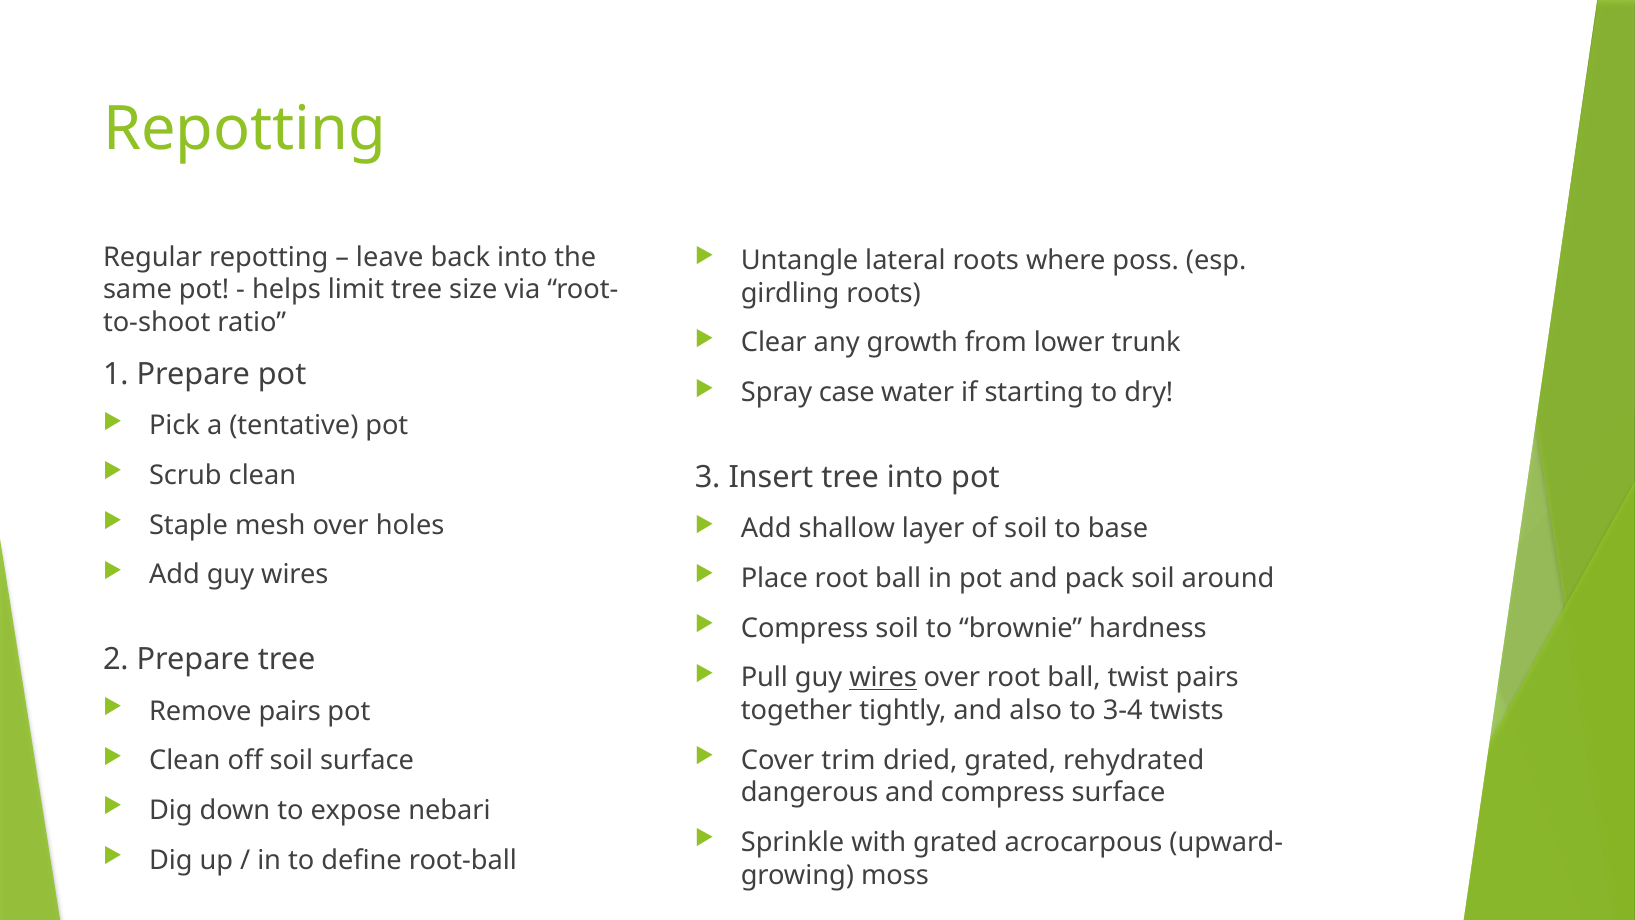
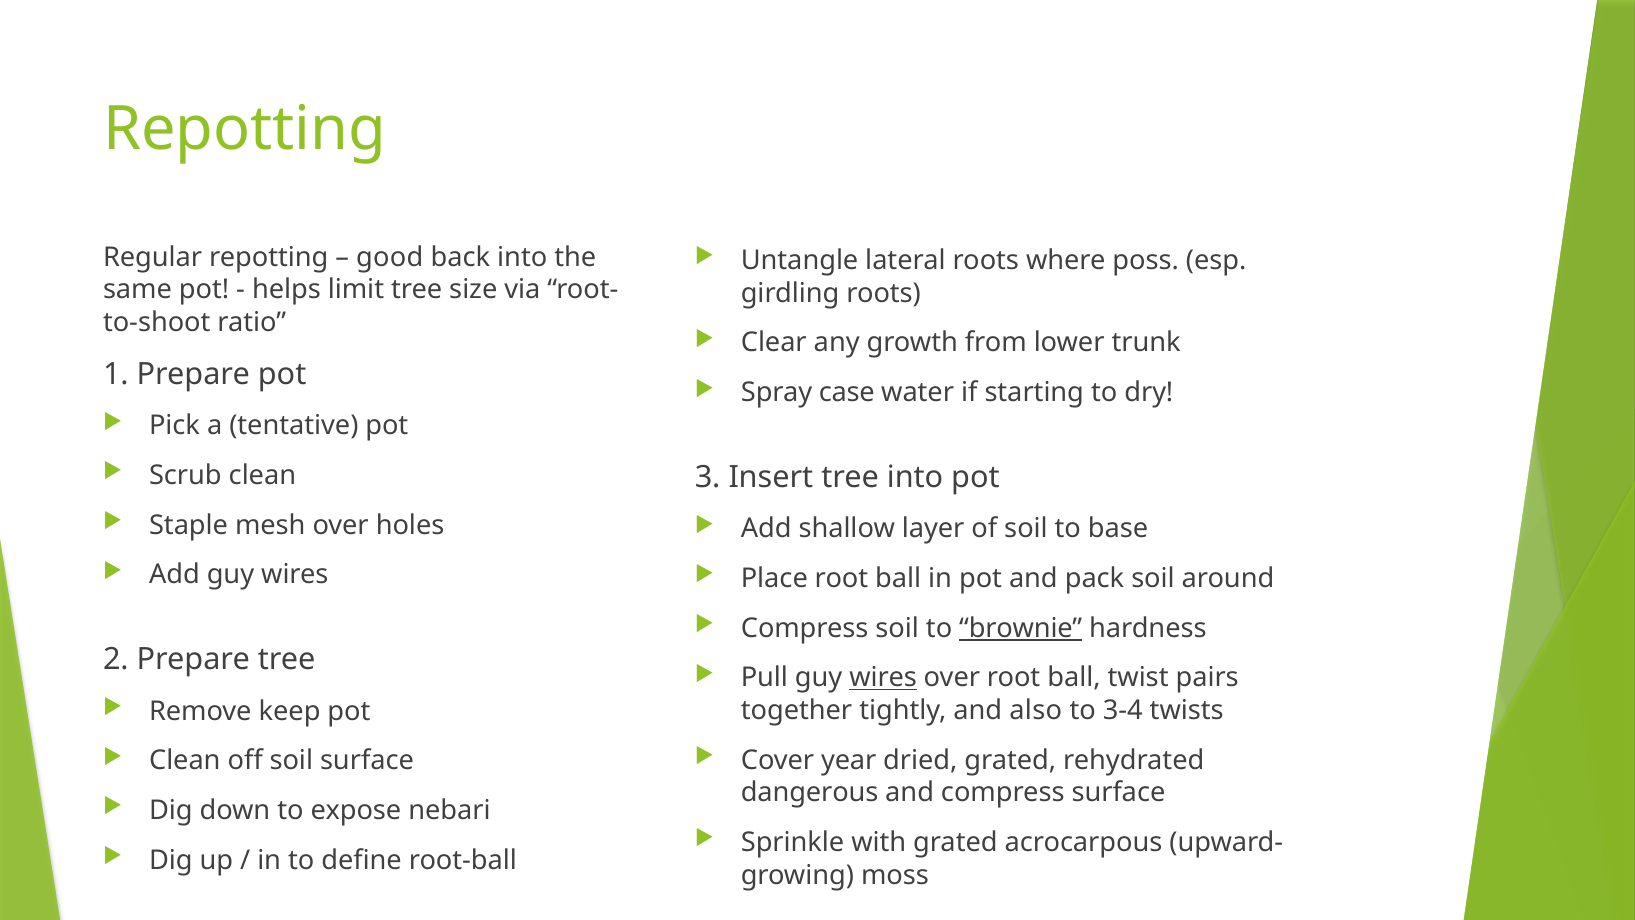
leave: leave -> good (390, 257)
brownie underline: none -> present (1021, 628)
Remove pairs: pairs -> keep (290, 711)
trim: trim -> year (849, 760)
